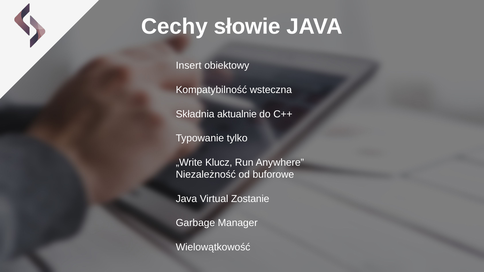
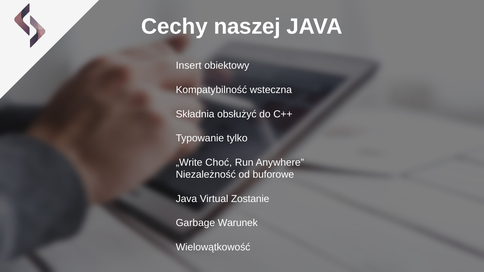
słowie: słowie -> naszej (247, 26)
aktualnie: aktualnie -> obsłużyć (237, 114)
Klucz: Klucz -> Choć (219, 163)
Manager: Manager -> Warunek (238, 223)
